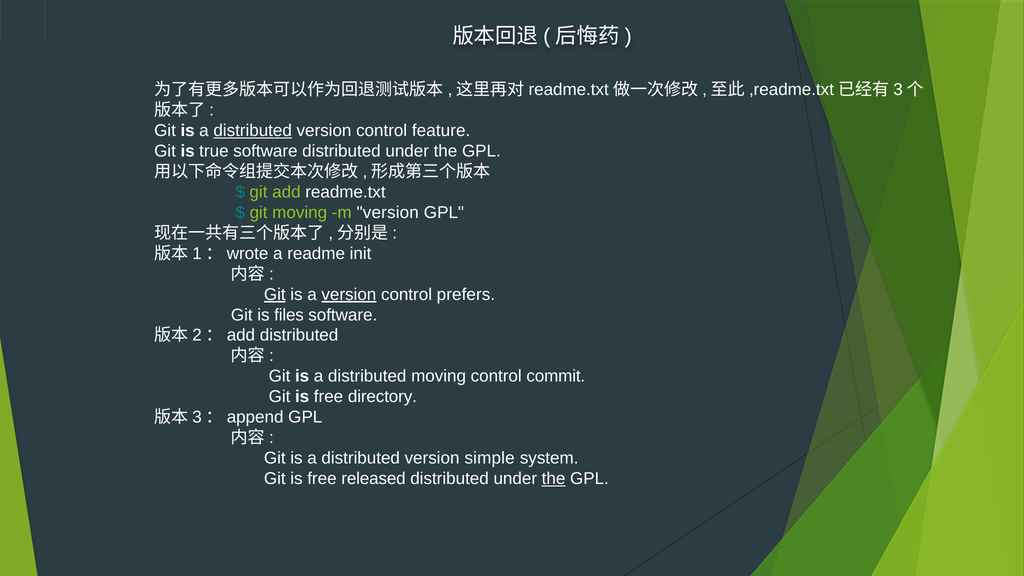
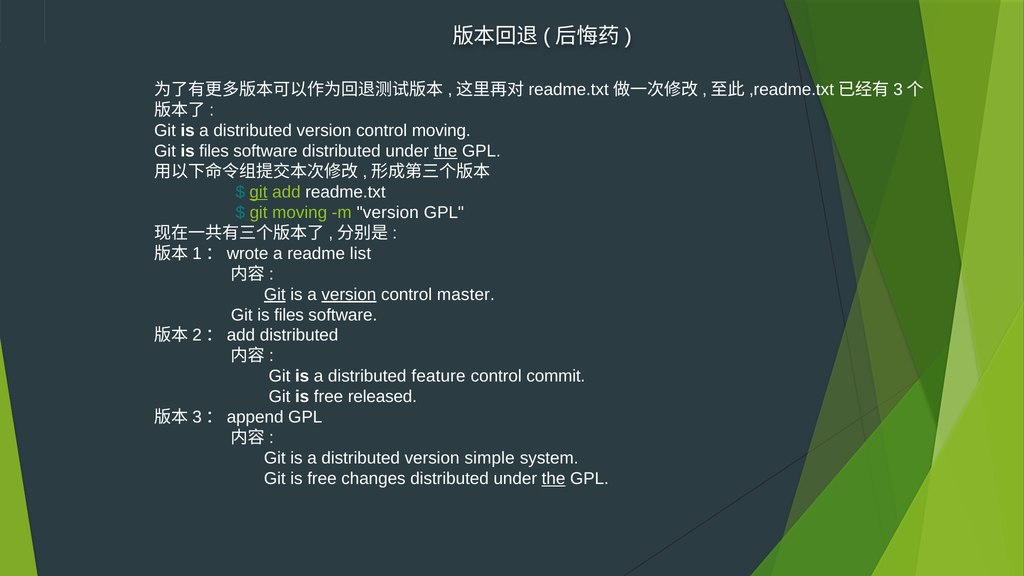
distributed underline: present -> none (253, 131)
control feature: feature -> moving (441, 131)
true: true -> files (214, 151)
the underline: none -> present (445, 151)
git underline: none -> present (259, 192)
init: init -> list (360, 253)
prefers: prefers -> master (466, 294)
distributed moving: moving -> feature (439, 376)
directory: directory -> released (382, 397)
released: released -> changes (373, 479)
